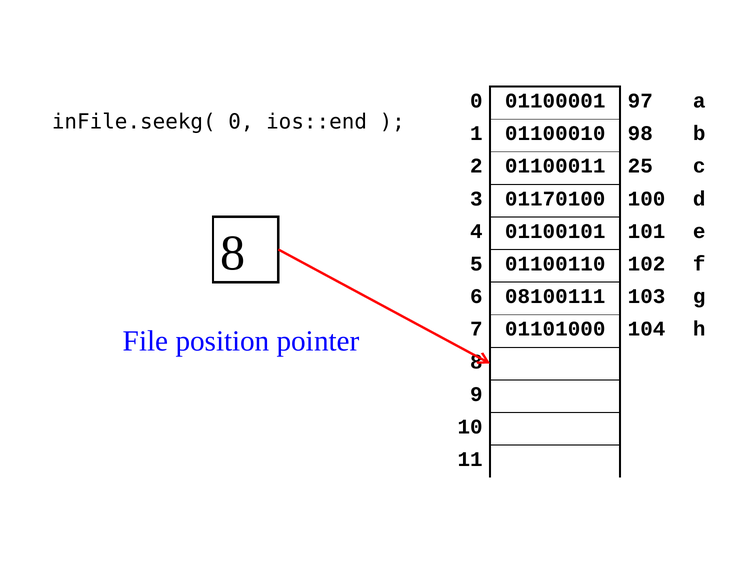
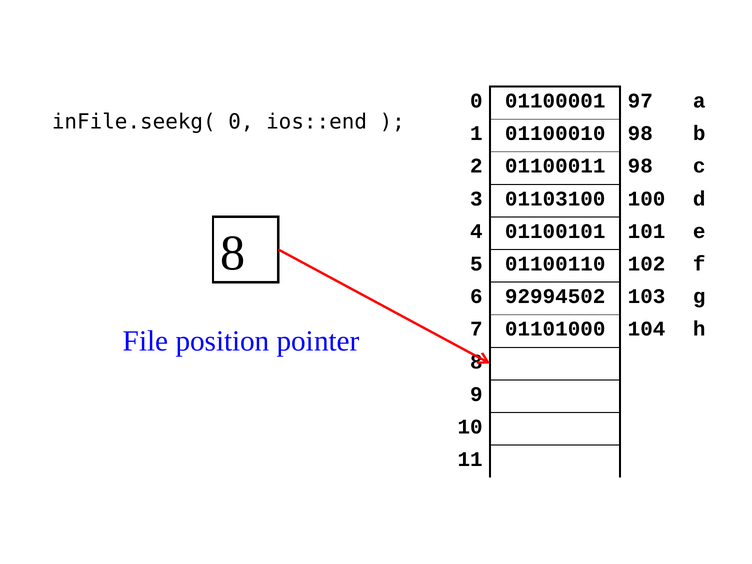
01100011 25: 25 -> 98 (640, 166)
01170100: 01170100 -> 01103100 (555, 199)
08100111: 08100111 -> 92994502 (555, 296)
